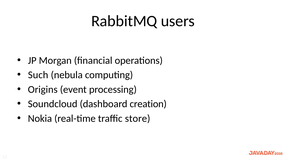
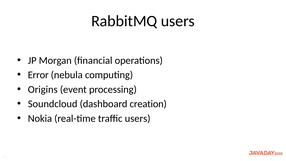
Such: Such -> Error (38, 75)
traffic store: store -> users (138, 118)
